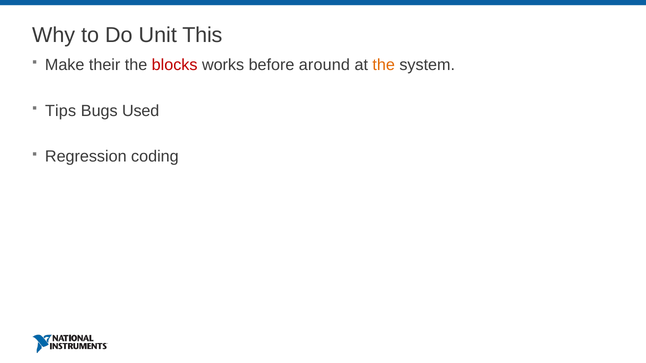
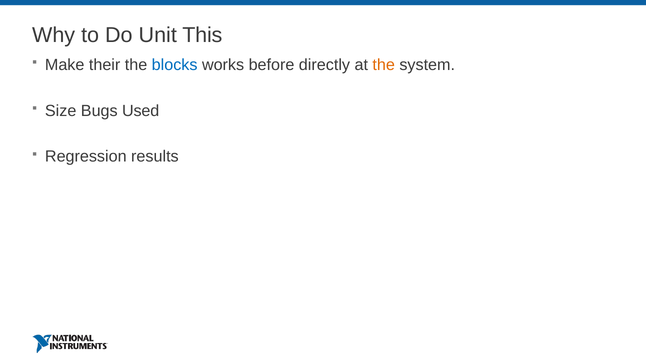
blocks colour: red -> blue (175, 65)
around: around -> directly (324, 65)
Tips: Tips -> Size (61, 111)
coding: coding -> results (155, 157)
